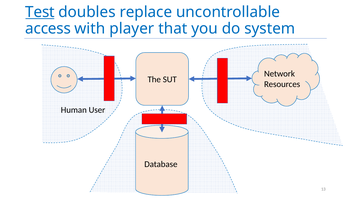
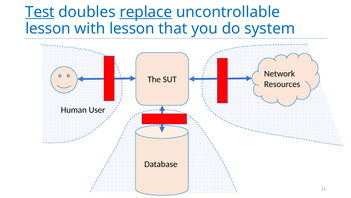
replace underline: none -> present (146, 12)
access: access -> lesson (48, 28)
with player: player -> lesson (132, 28)
